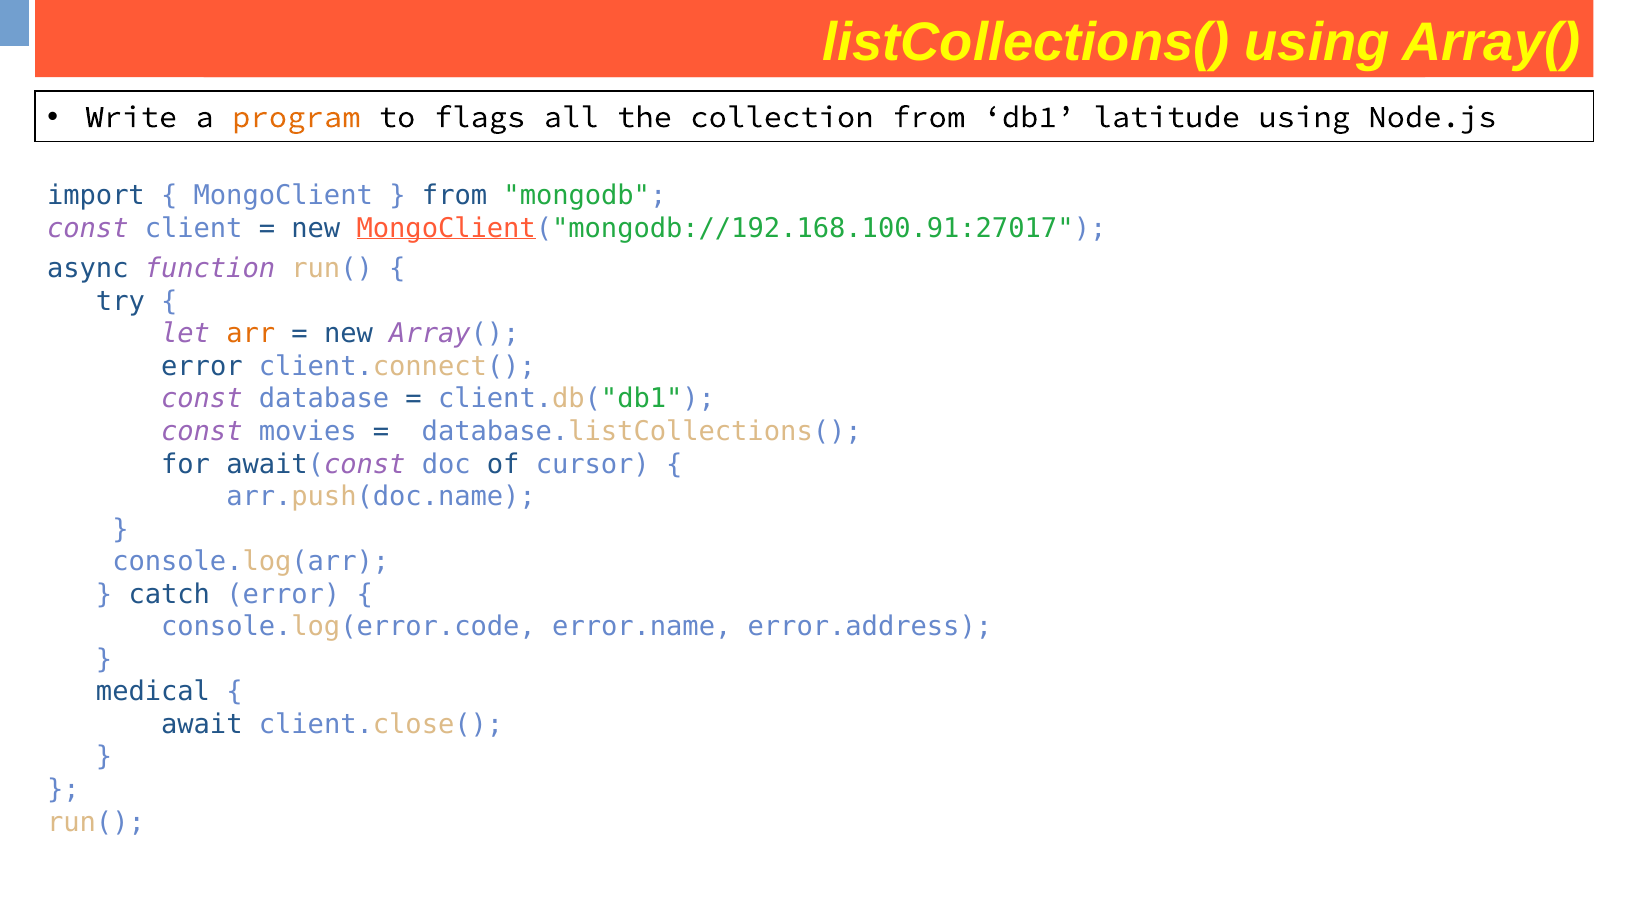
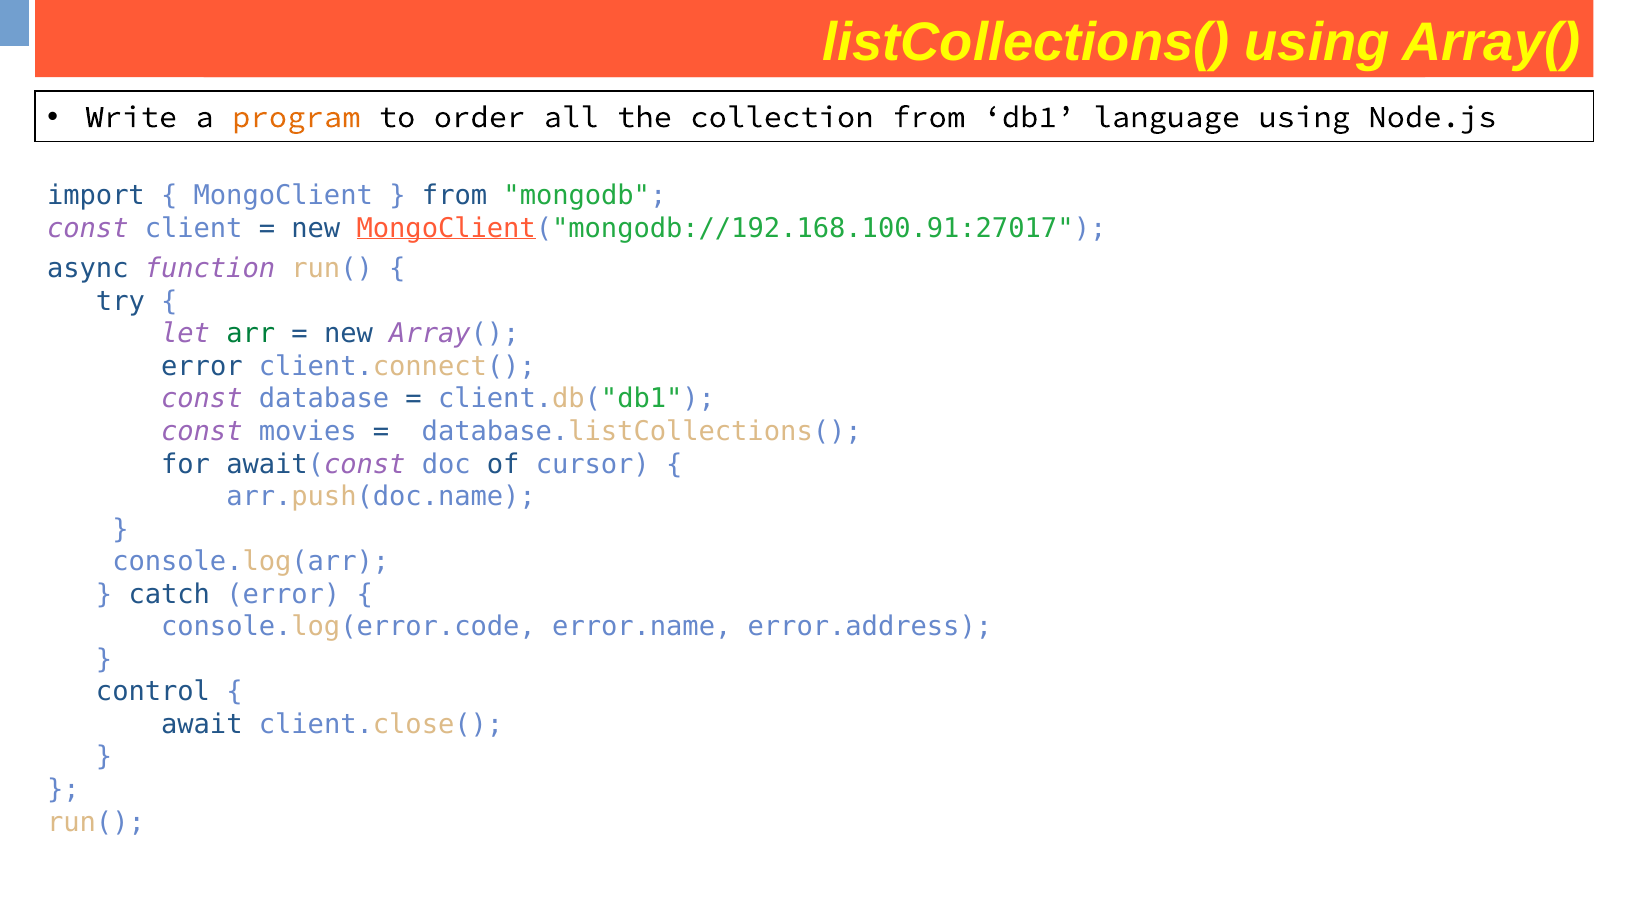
flags: flags -> order (480, 117)
latitude: latitude -> language (1167, 117)
arr colour: orange -> green (251, 334)
medical: medical -> control (153, 692)
